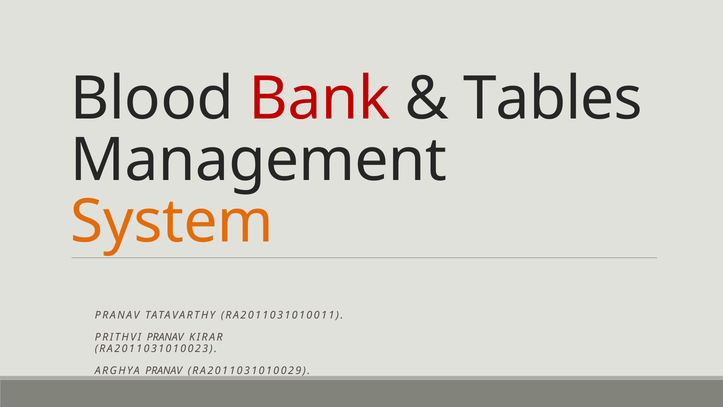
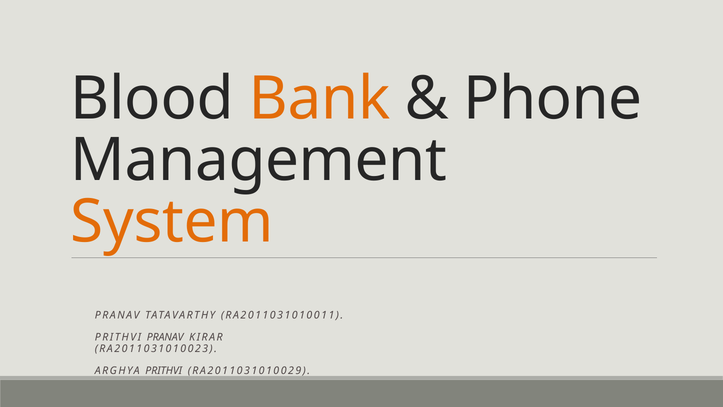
Bank colour: red -> orange (319, 99)
Tables: Tables -> Phone (553, 99)
ARGHYA PRANAV: PRANAV -> PRITHVI (164, 370)
